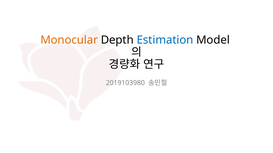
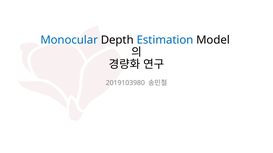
Monocular colour: orange -> blue (69, 40)
